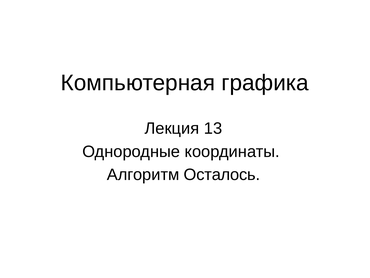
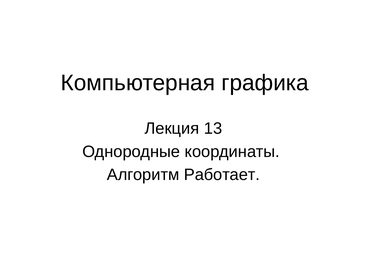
Осталось: Осталось -> Работает (222, 174)
